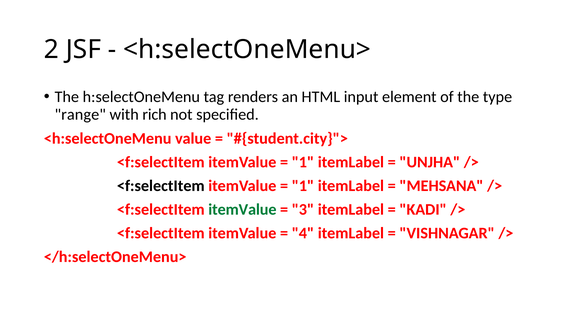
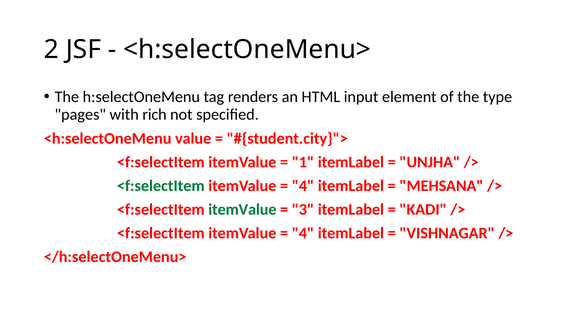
range: range -> pages (80, 115)
<f:selectItem colour: black -> green (161, 186)
1: 1 -> 4 (303, 186)
